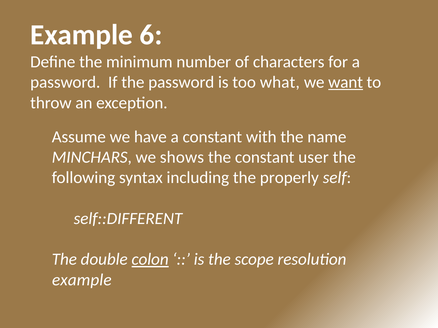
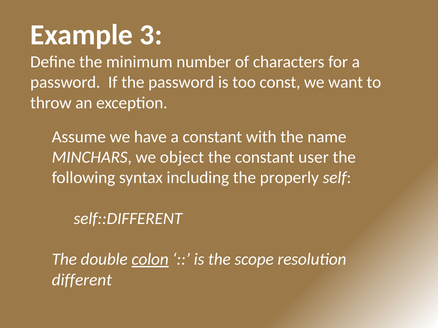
6: 6 -> 3 (151, 35)
what: what -> const (280, 82)
want underline: present -> none (346, 82)
shows: shows -> object (182, 157)
example: example -> different (82, 280)
